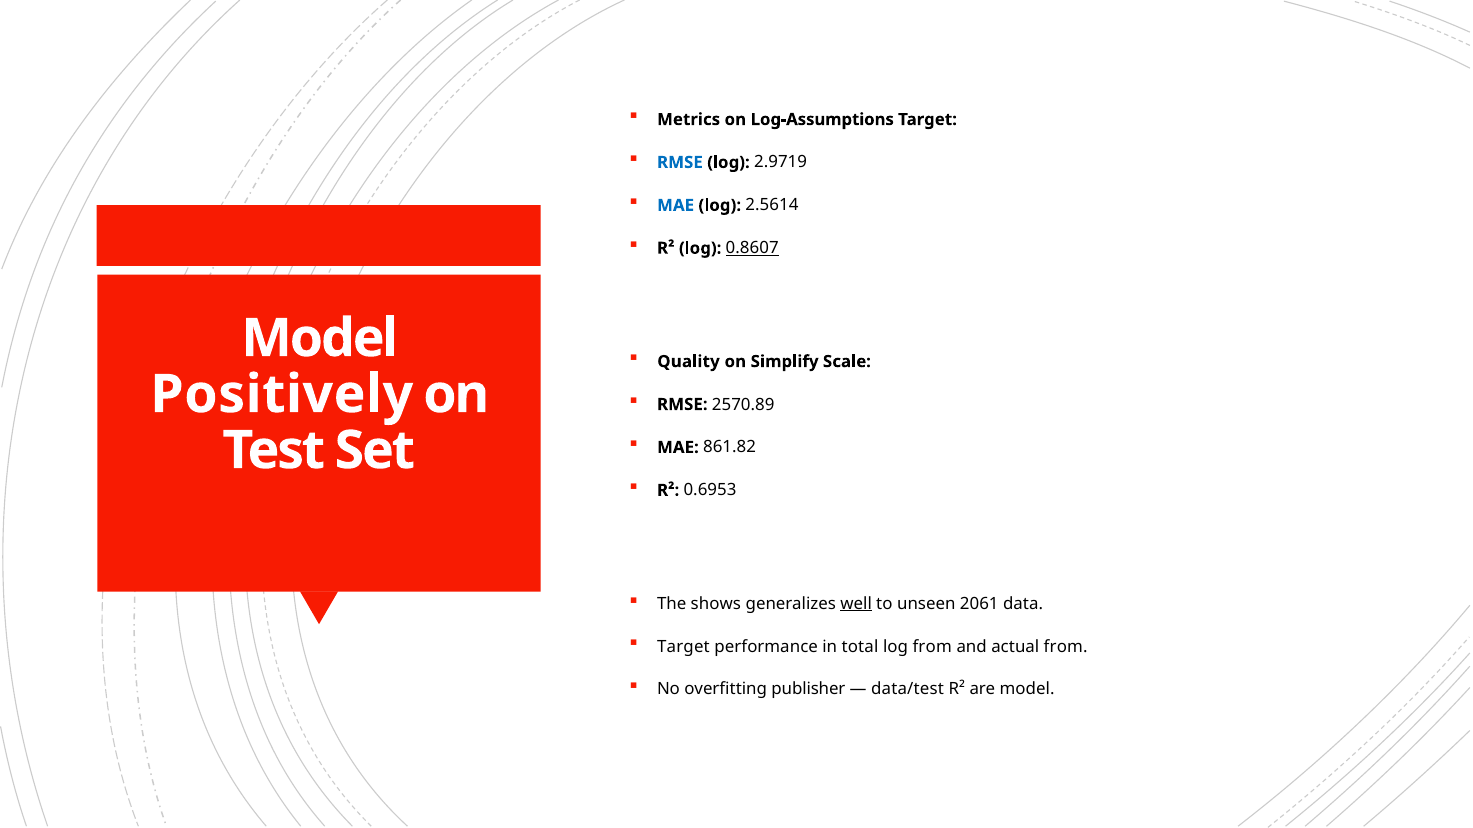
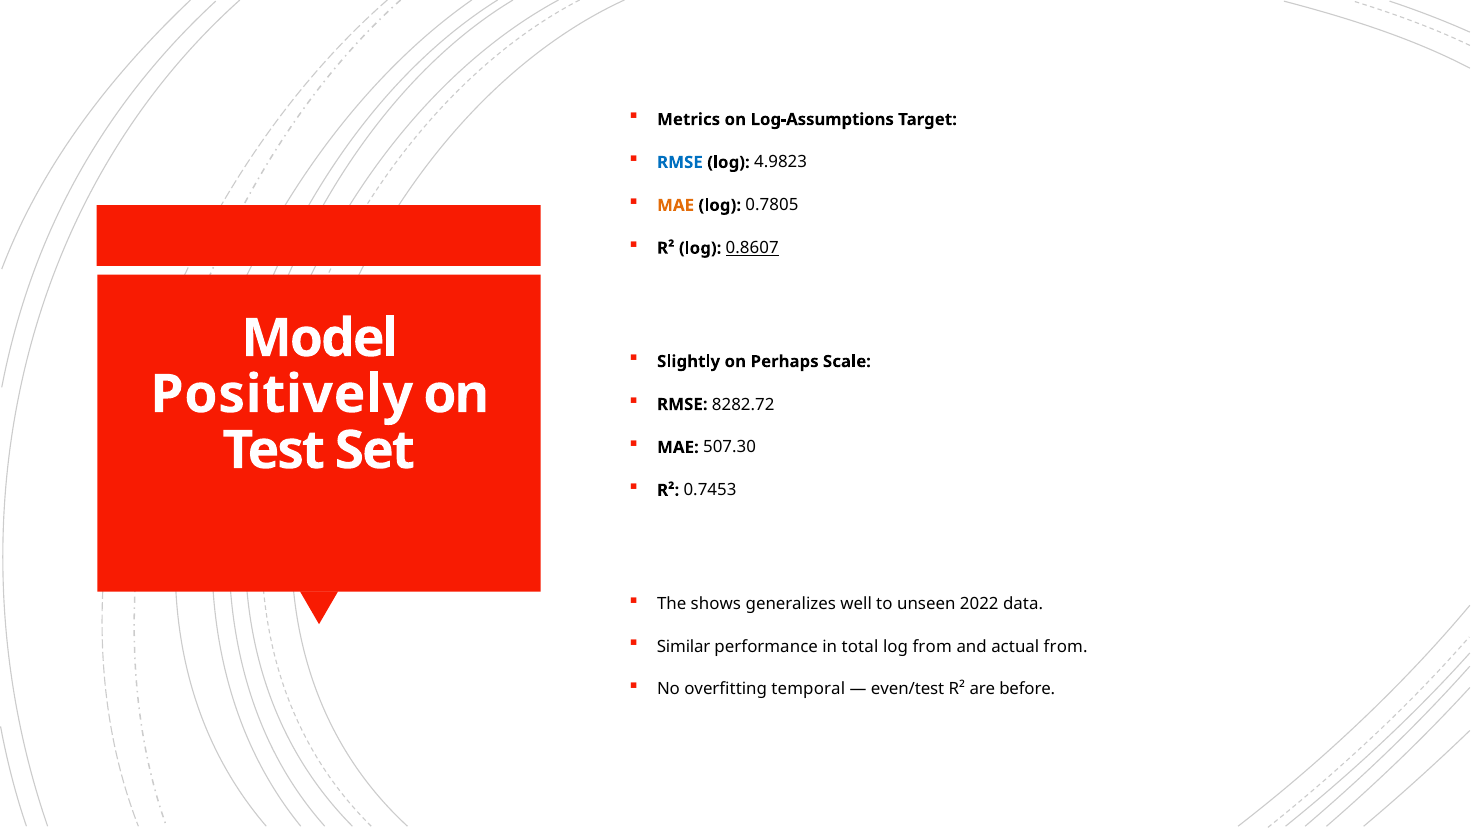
2.9719: 2.9719 -> 4.9823 (781, 162)
MAE colour: blue -> orange (676, 205)
2.5614: 2.5614 -> 0.7805 (772, 205)
Quality: Quality -> Slightly (689, 362)
Simplify: Simplify -> Perhaps (785, 362)
2570.89: 2570.89 -> 8282.72 (743, 405)
861.82: 861.82 -> 507.30 (730, 448)
0.6953: 0.6953 -> 0.7453 (710, 491)
well underline: present -> none (856, 604)
2061: 2061 -> 2022 (979, 604)
Target: Target -> Similar (684, 647)
publisher: publisher -> temporal (808, 690)
data/test: data/test -> even/test (908, 690)
are model: model -> before (1027, 690)
